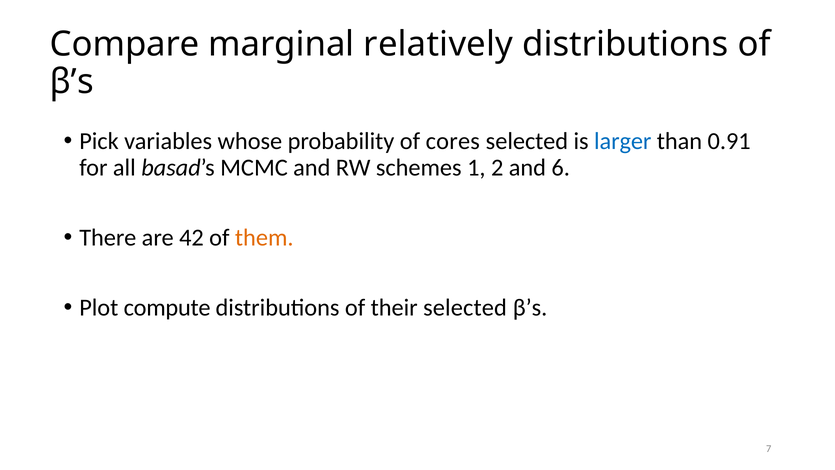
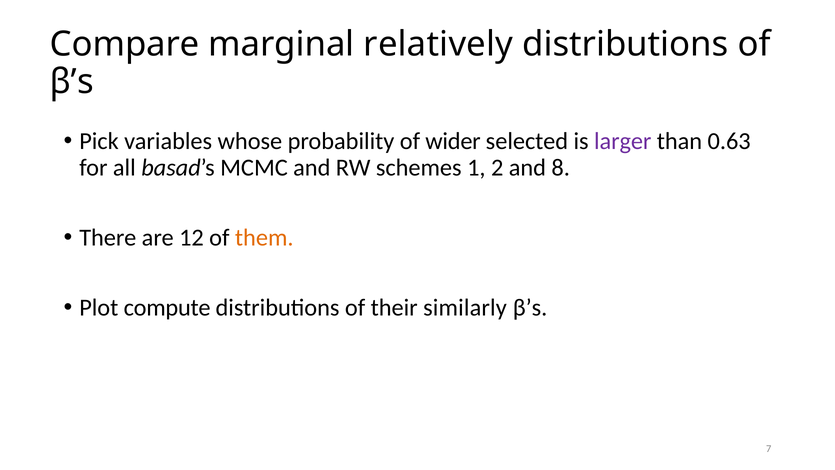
cores: cores -> wider (453, 141)
larger colour: blue -> purple (623, 141)
0.91: 0.91 -> 0.63 (729, 141)
6: 6 -> 8 (561, 167)
42: 42 -> 12 (191, 238)
their selected: selected -> similarly (465, 308)
